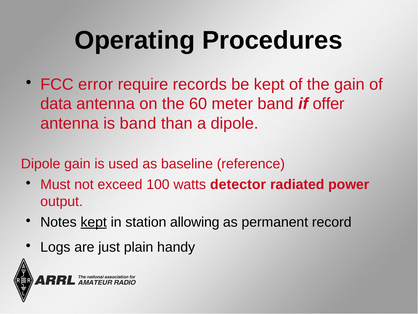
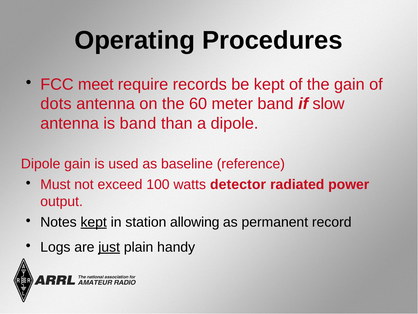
error: error -> meet (96, 84)
data: data -> dots (56, 104)
offer: offer -> slow (329, 104)
just underline: none -> present (109, 247)
